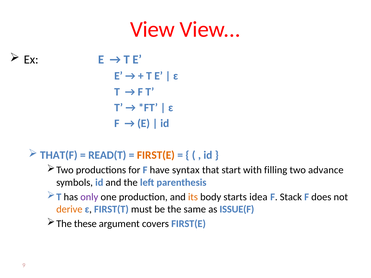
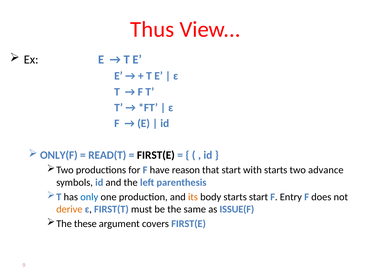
View: View -> Thus (152, 29)
THAT(F: THAT(F -> ONLY(F (59, 155)
FIRST(E colour: orange -> black (156, 155)
syntax: syntax -> reason (186, 170)
with filling: filling -> starts (276, 170)
only colour: purple -> blue (89, 197)
starts idea: idea -> start (258, 197)
Stack: Stack -> Entry (291, 197)
